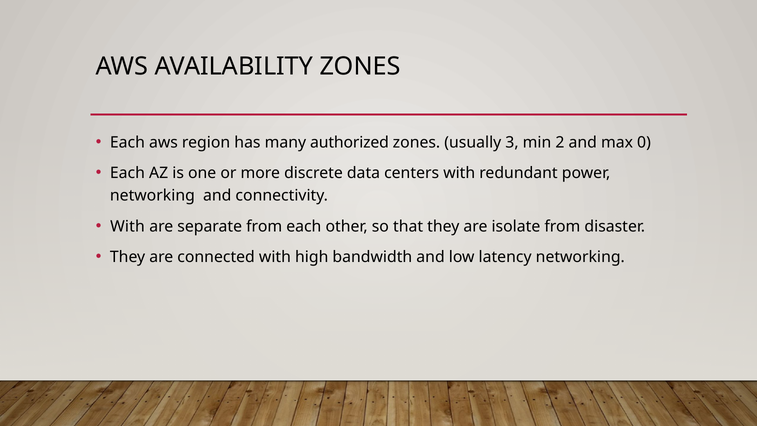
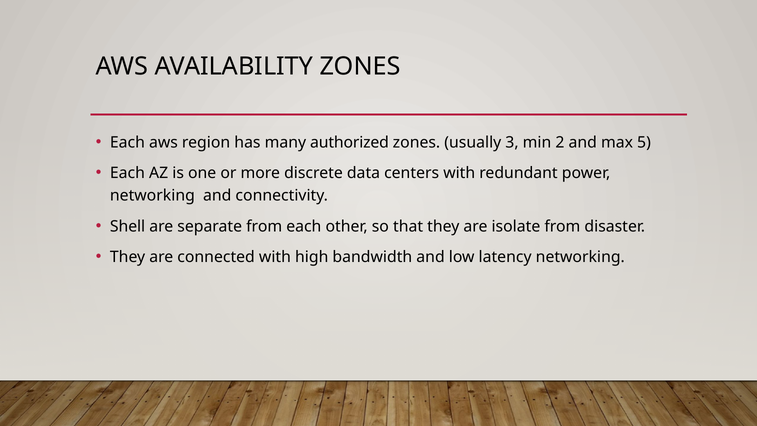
0: 0 -> 5 (644, 142)
With: With -> Shell (128, 226)
